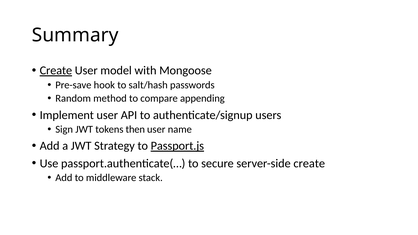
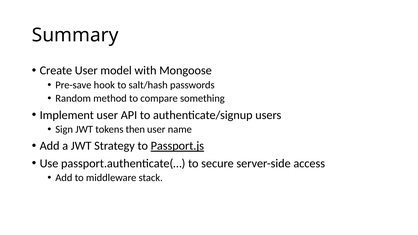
Create underline: present -> none (56, 71)
appending: appending -> something (202, 99)
server-side create: create -> access (309, 164)
